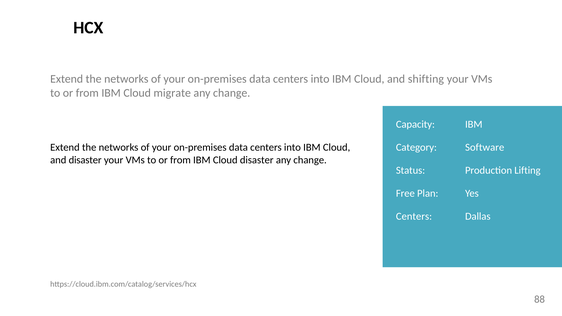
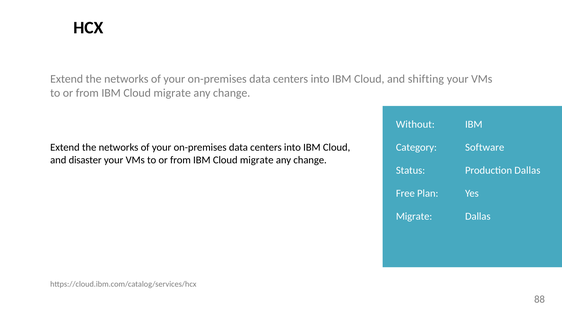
Capacity: Capacity -> Without (415, 124)
disaster: disaster -> migrate (257, 160)
Production Lifting: Lifting -> Dallas (527, 170)
Centers: Centers -> Migrate (414, 217)
